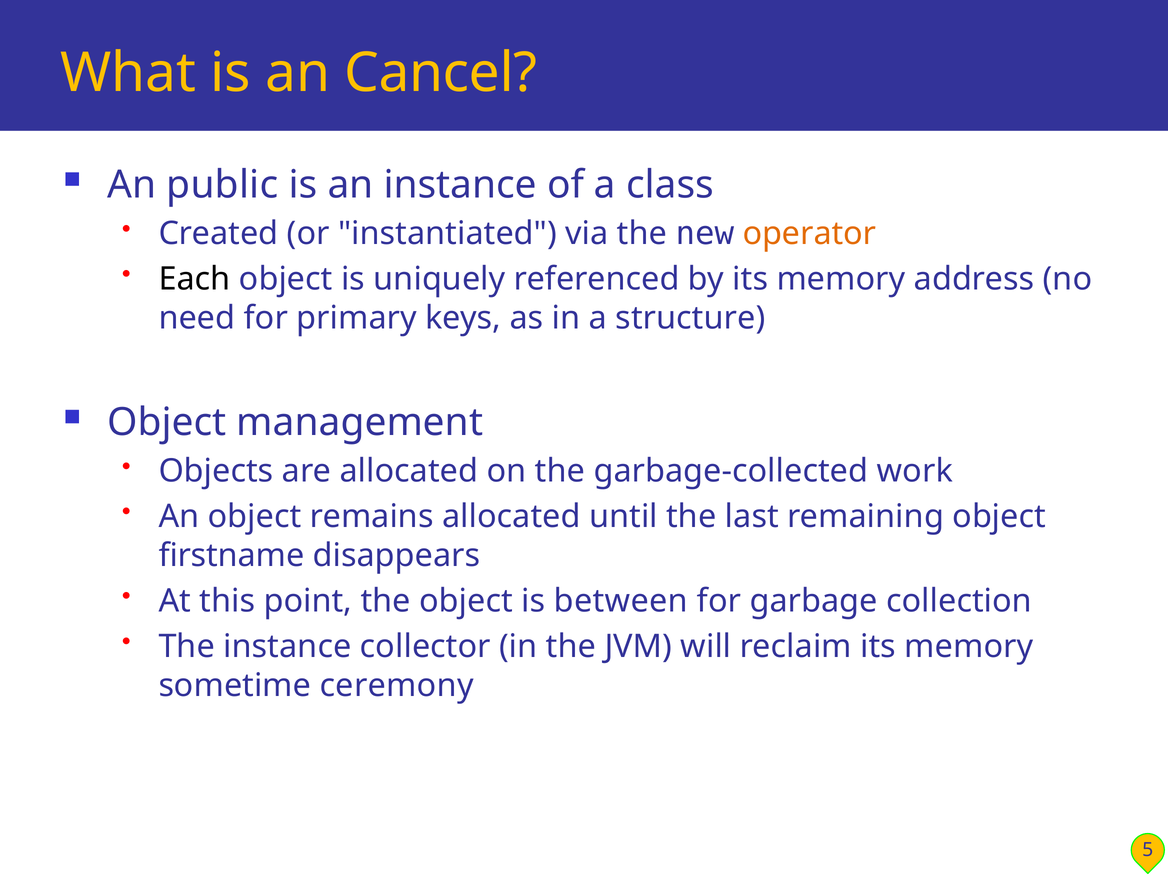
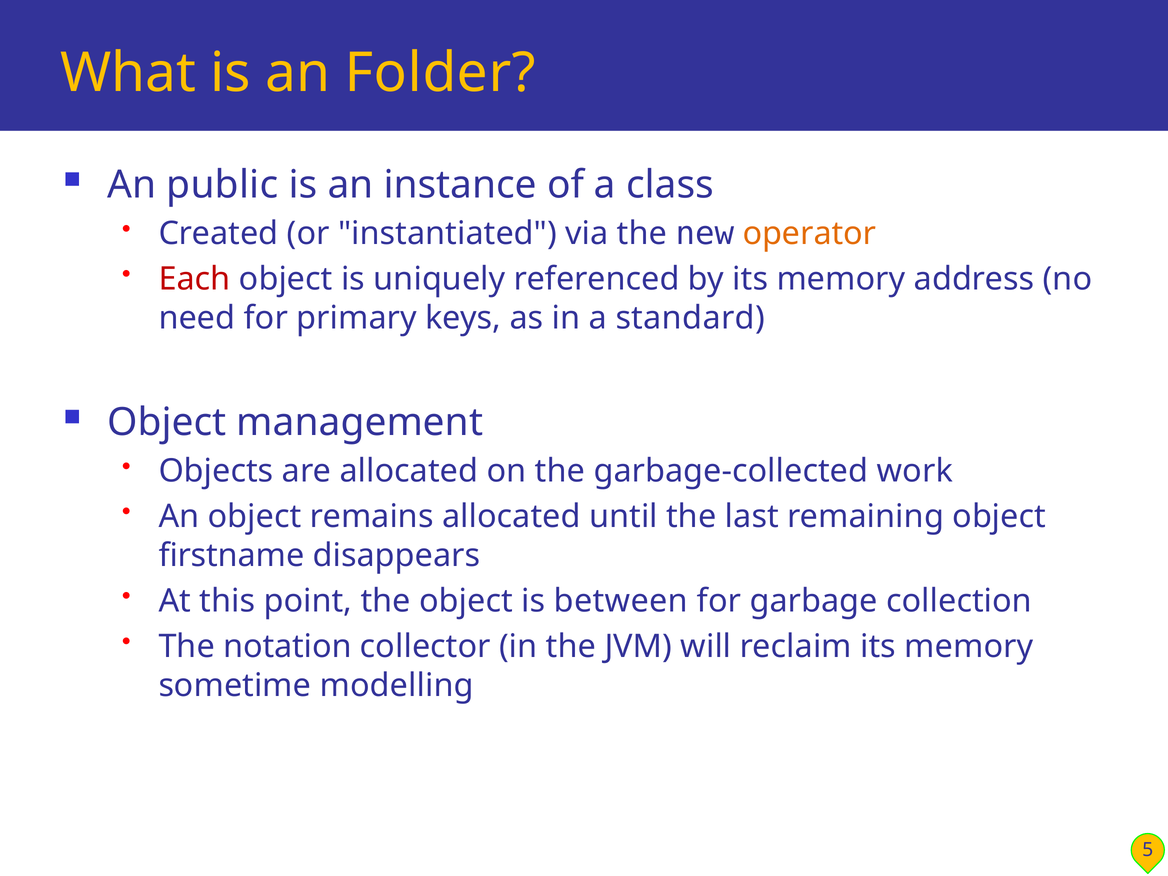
Cancel: Cancel -> Folder (440, 73)
Each colour: black -> red (194, 279)
structure: structure -> standard (690, 318)
The instance: instance -> notation (288, 646)
ceremony: ceremony -> modelling (397, 685)
